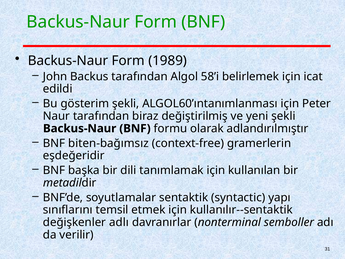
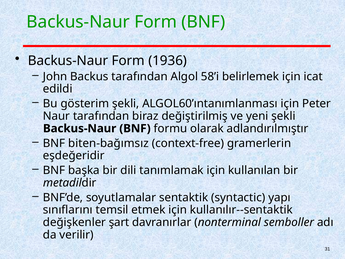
1989: 1989 -> 1936 (168, 61)
adlı: adlı -> şart (119, 222)
